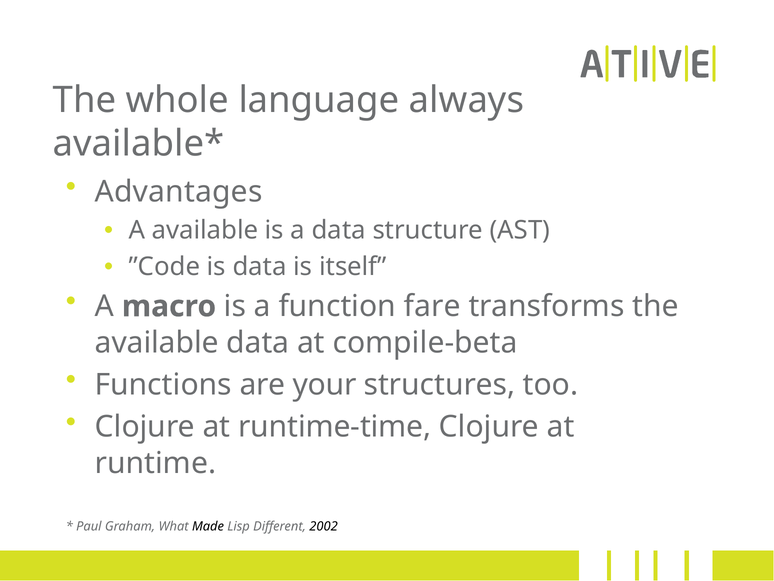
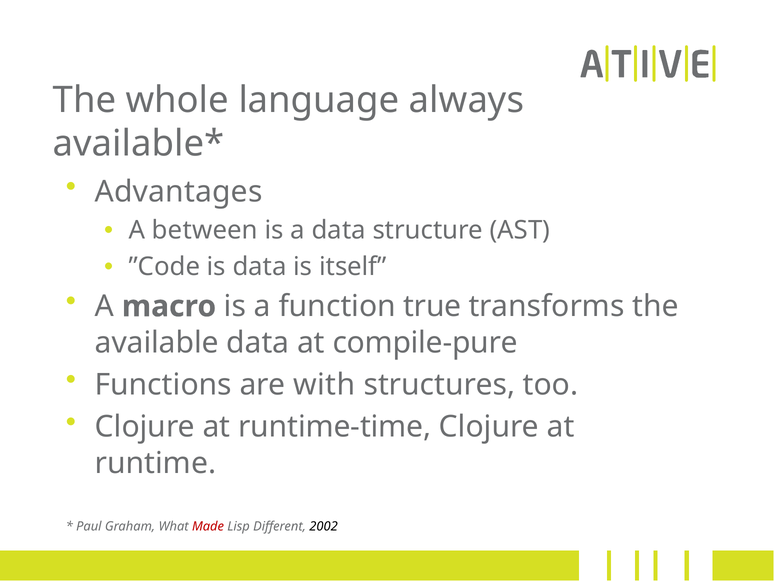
A available: available -> between (205, 230)
fare: fare -> true (432, 306)
compile-beta: compile-beta -> compile-pure (425, 342)
your: your -> with (324, 384)
Made colour: black -> red (208, 526)
